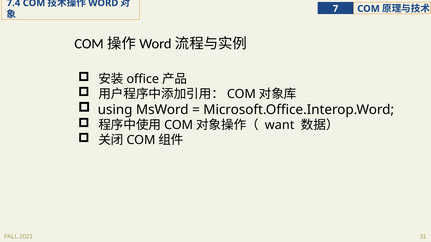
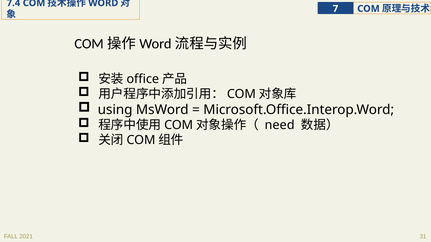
want: want -> need (280, 125)
